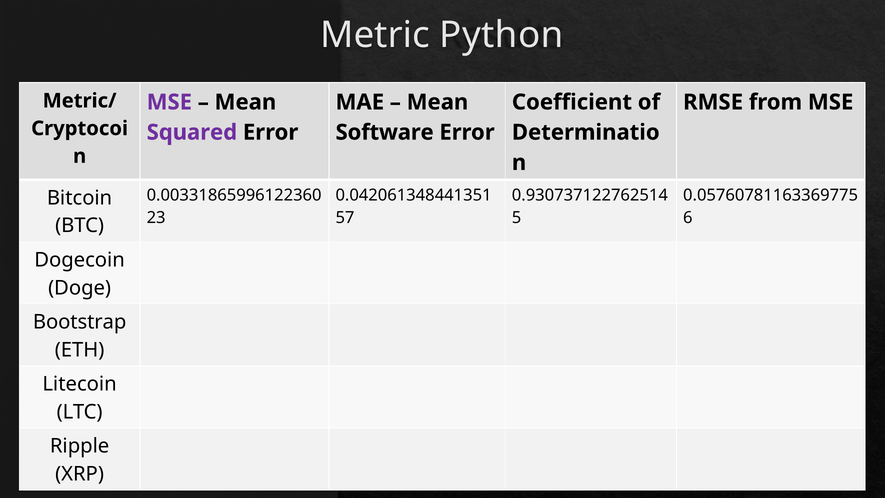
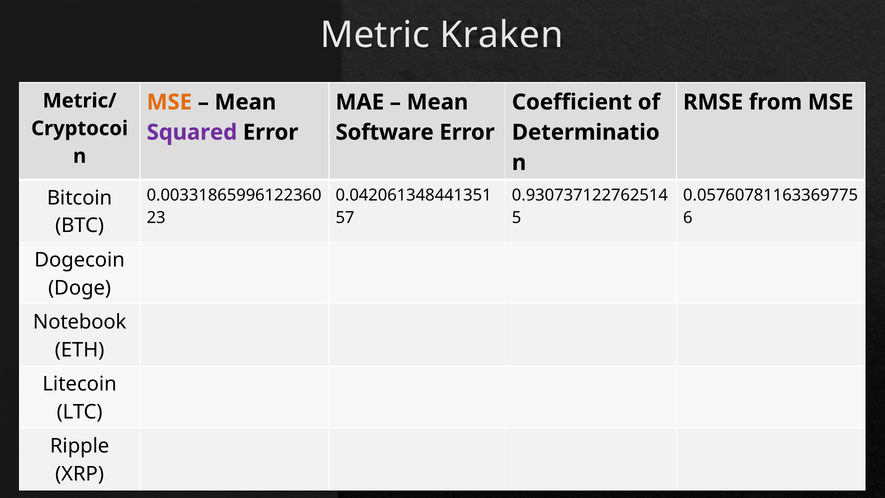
Python: Python -> Kraken (502, 35)
MSE colour: purple -> orange (169, 102)
Bootstrap: Bootstrap -> Notebook (80, 322)
